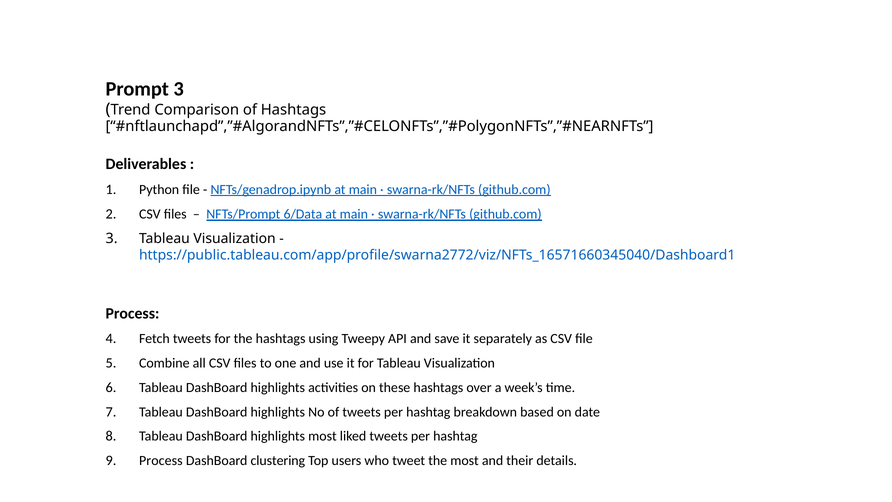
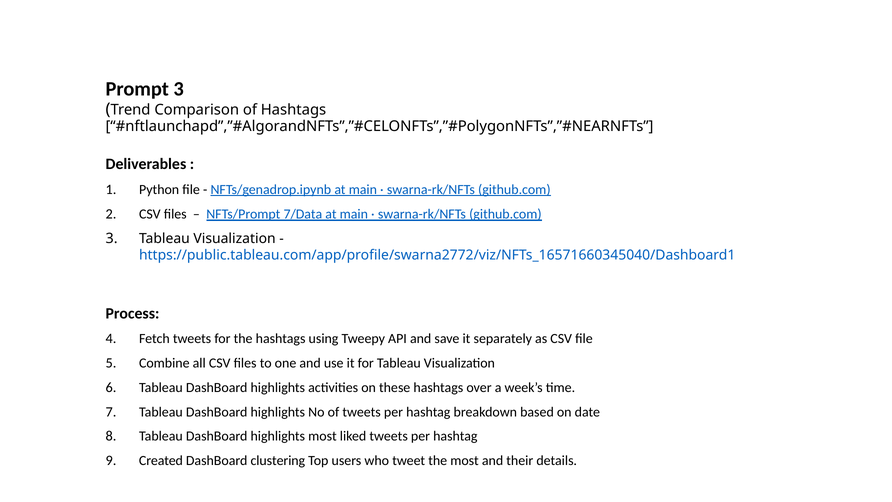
6/Data: 6/Data -> 7/Data (303, 214)
Process: Process -> Created (161, 460)
